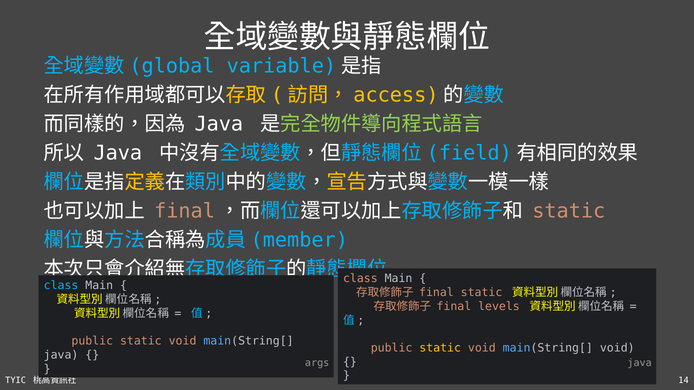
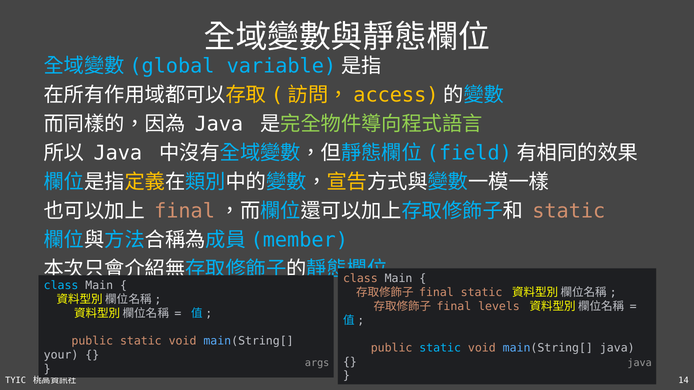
static colour: yellow -> light blue (440, 348)
main(String[ void: void -> java (617, 348)
java: java -> your (61, 355)
